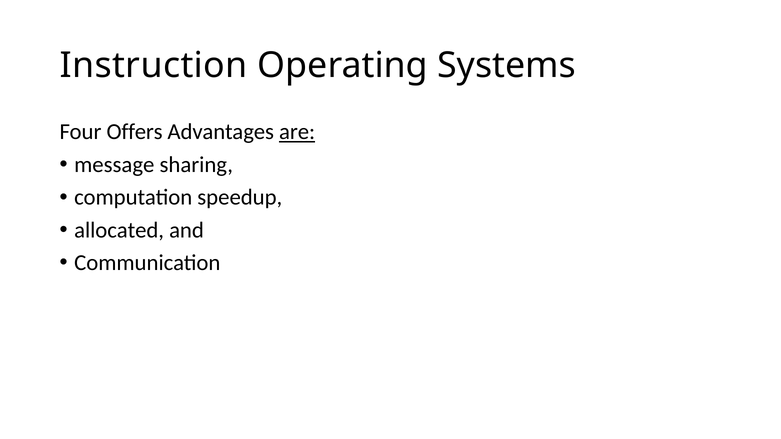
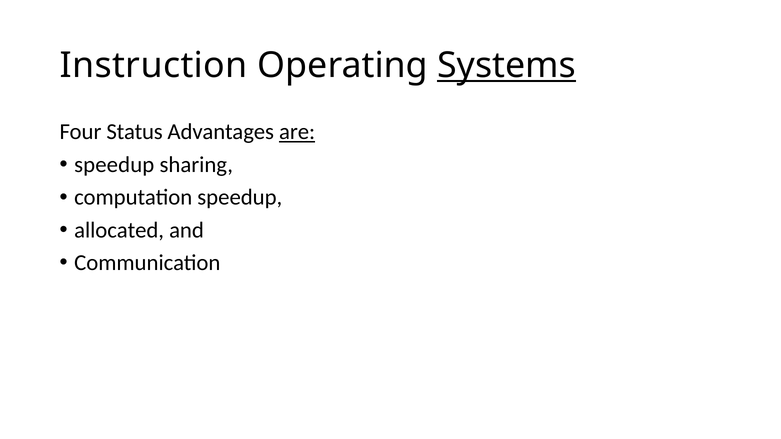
Systems underline: none -> present (507, 66)
Offers: Offers -> Status (135, 132)
message: message -> speedup (114, 165)
